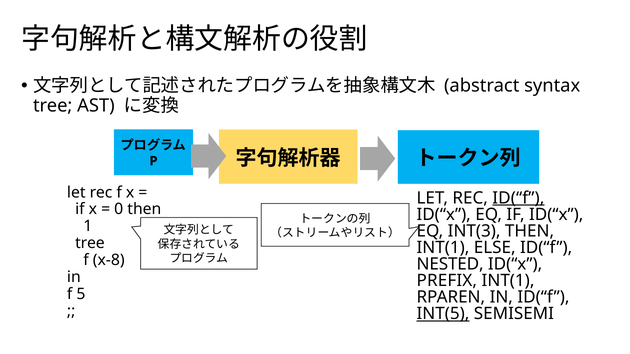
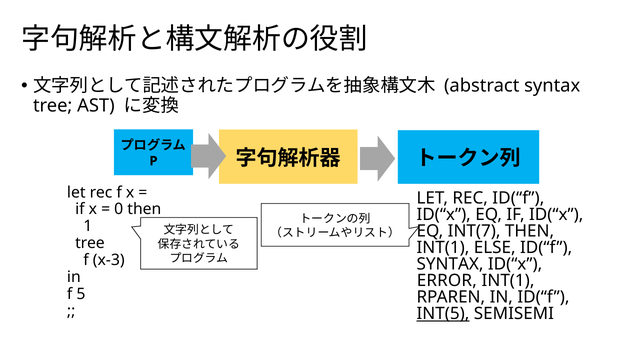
ID(“f underline: present -> none (518, 198)
INT(3: INT(3 -> INT(7 (474, 231)
x-8: x-8 -> x-3 (109, 261)
NESTED: NESTED -> SYNTAX (450, 264)
PREFIX: PREFIX -> ERROR (447, 281)
